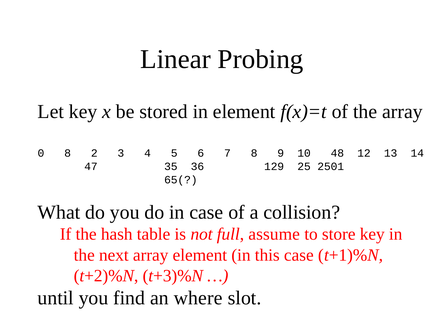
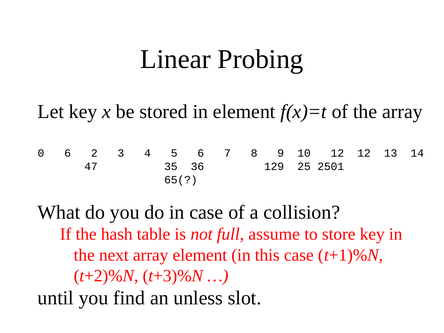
0 8: 8 -> 6 (68, 153)
10 48: 48 -> 12 (337, 153)
where: where -> unless (198, 298)
